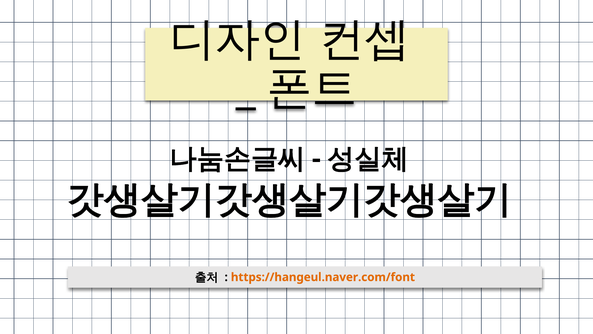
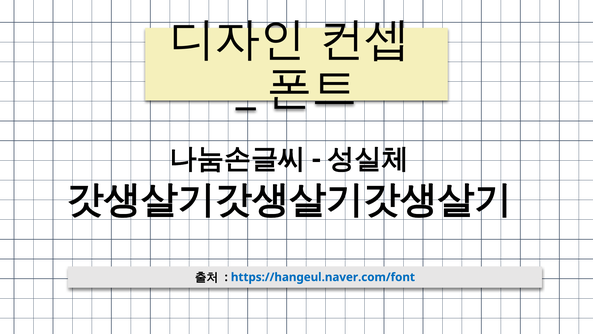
https://hangeul.naver.com/font colour: orange -> blue (323, 277)
